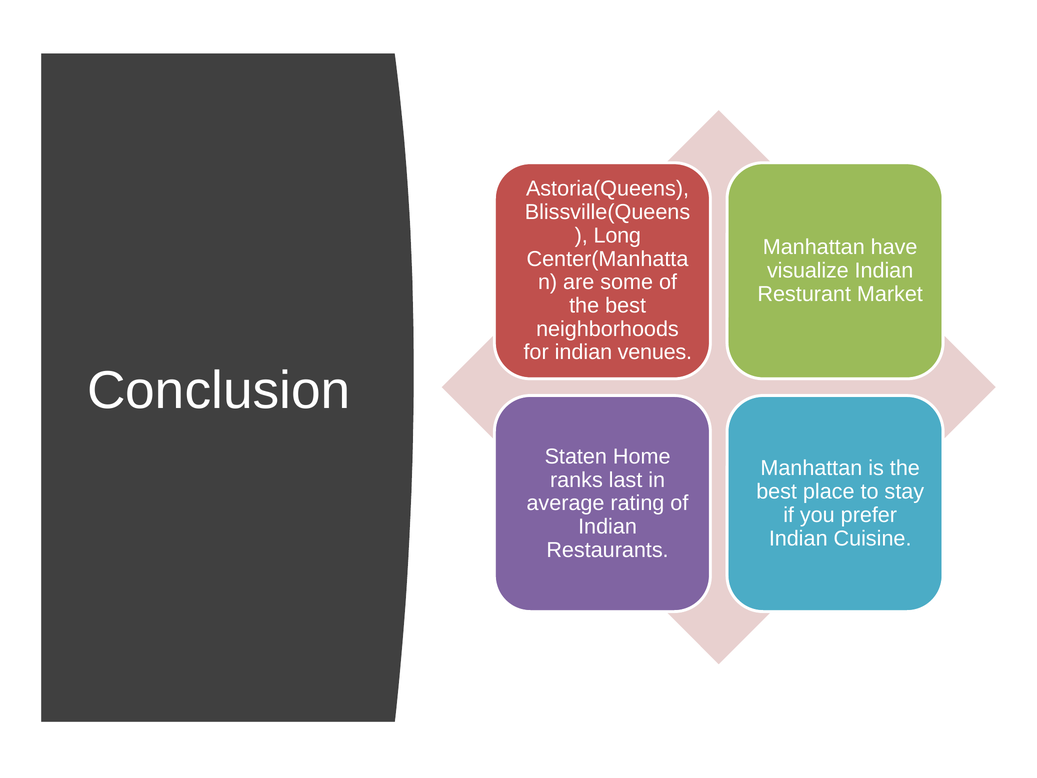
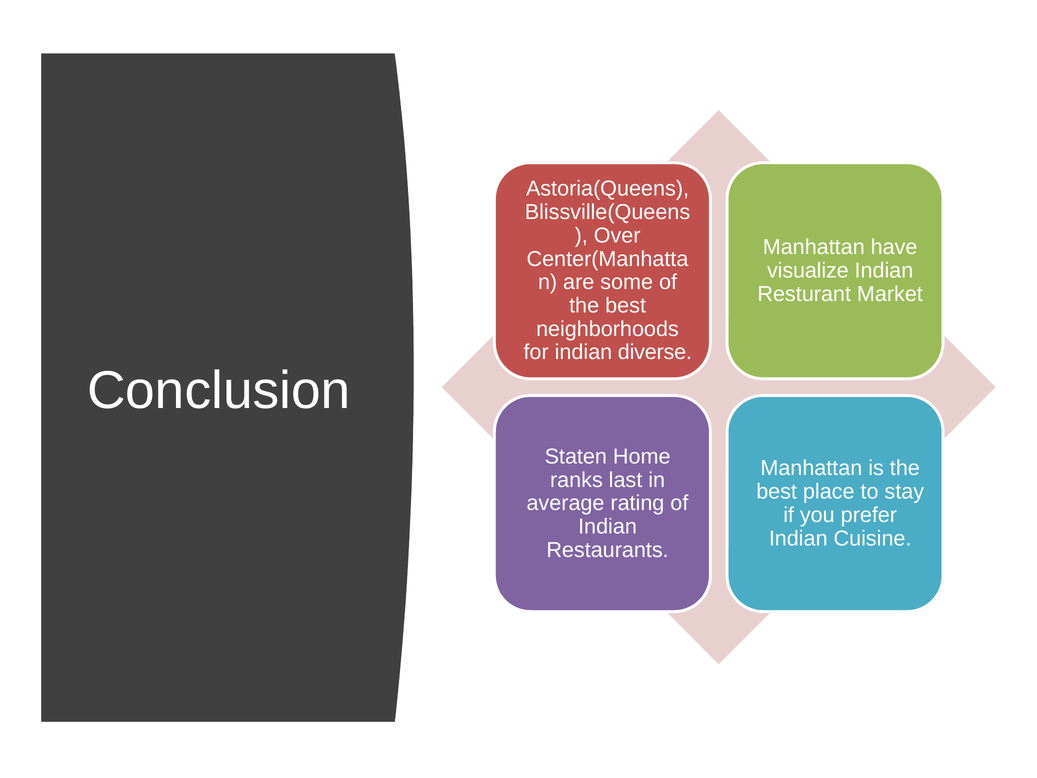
Long: Long -> Over (617, 235)
venues: venues -> diverse (655, 352)
